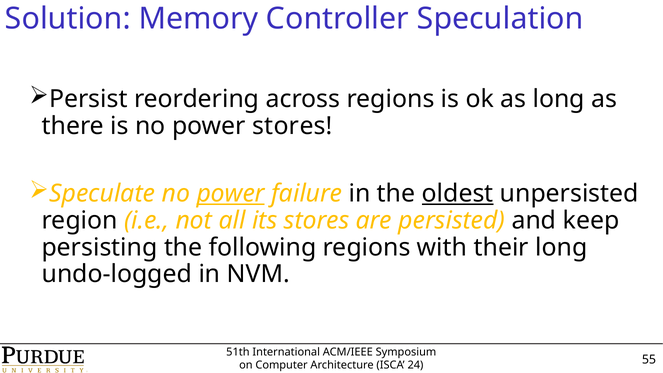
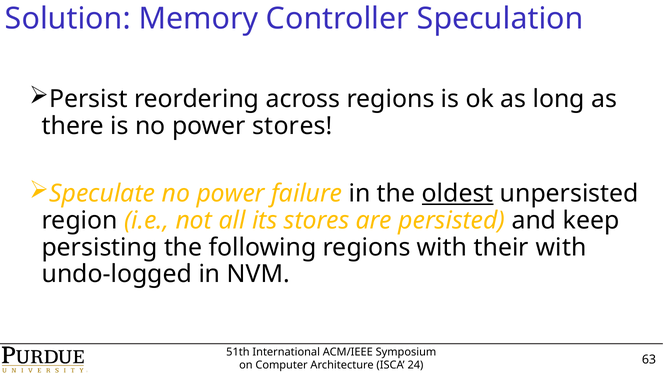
power underline: present -> none (231, 194)
their long: long -> with (561, 247)
55: 55 -> 63 (649, 359)
